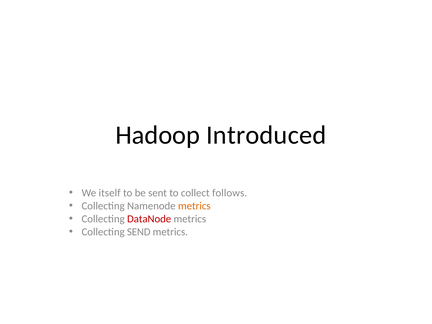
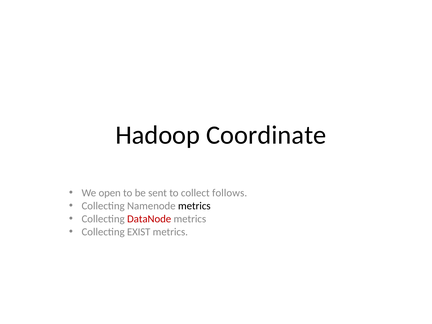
Introduced: Introduced -> Coordinate (266, 135)
itself: itself -> open (110, 193)
metrics colour: orange -> black (194, 206)
SEND: SEND -> EXIST (139, 232)
